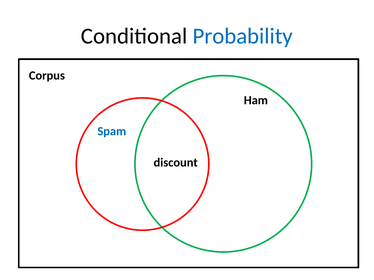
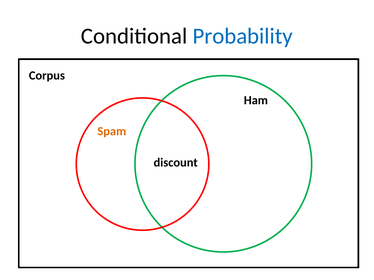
Spam colour: blue -> orange (112, 132)
